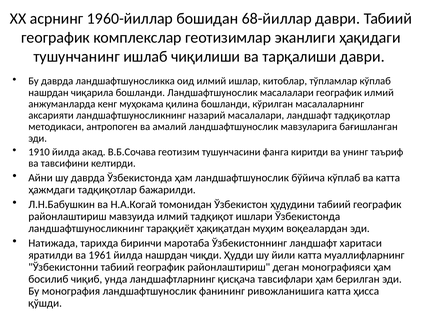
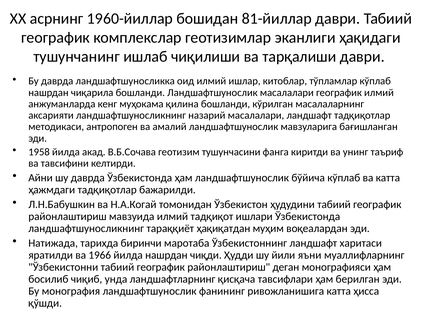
68-йиллар: 68-йиллар -> 81-йиллар (277, 18)
1910: 1910 -> 1958 (39, 152)
1961: 1961 -> 1966 (100, 255)
йили катта: катта -> яъни (310, 255)
